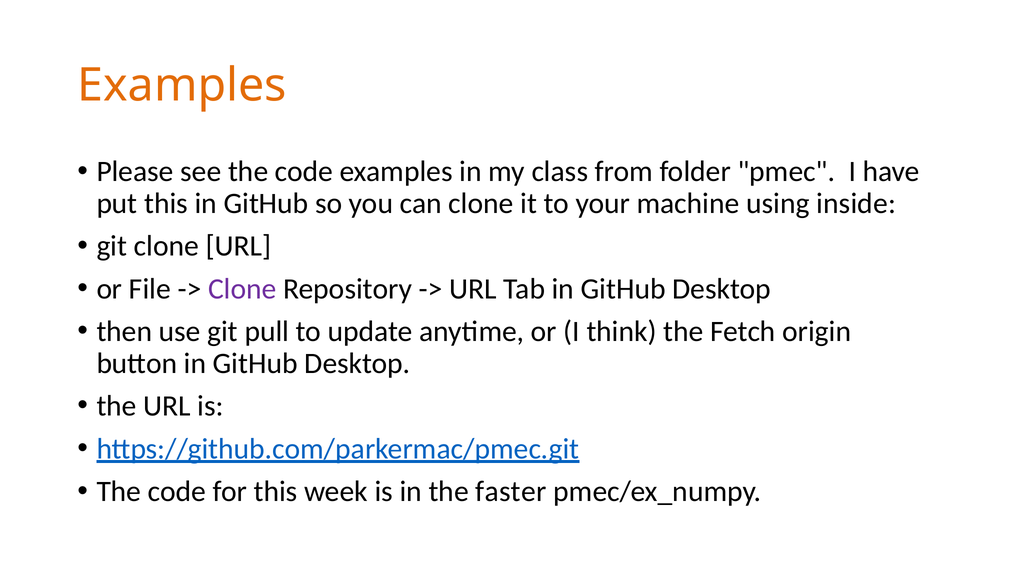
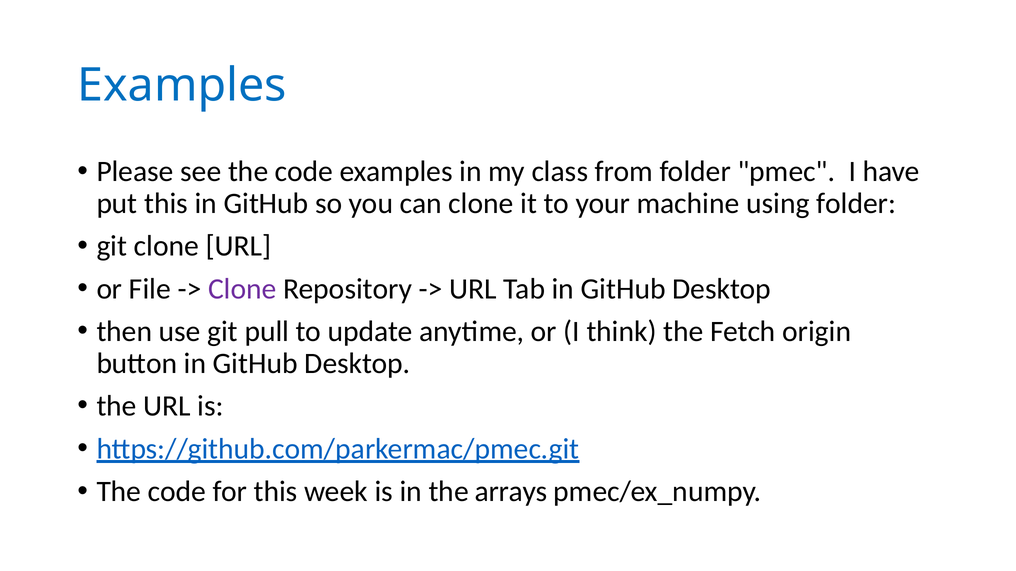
Examples colour: orange -> blue (182, 85)
using inside: inside -> folder (856, 204)
faster: faster -> arrays (511, 492)
